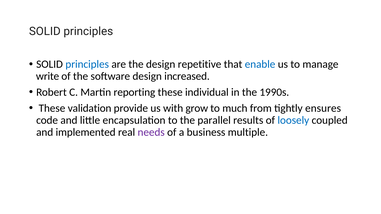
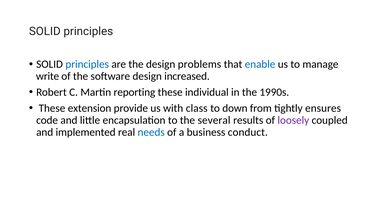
repetitive: repetitive -> problems (199, 64)
validation: validation -> extension (90, 108)
grow: grow -> class (197, 108)
much: much -> down (235, 108)
parallel: parallel -> several (214, 120)
loosely colour: blue -> purple (293, 120)
needs colour: purple -> blue (151, 132)
multiple: multiple -> conduct (248, 132)
